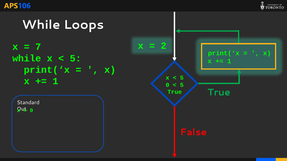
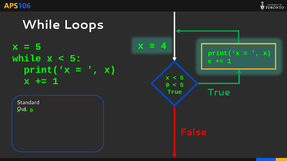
2: 2 -> 4 (164, 46)
7: 7 -> 5 (38, 47)
